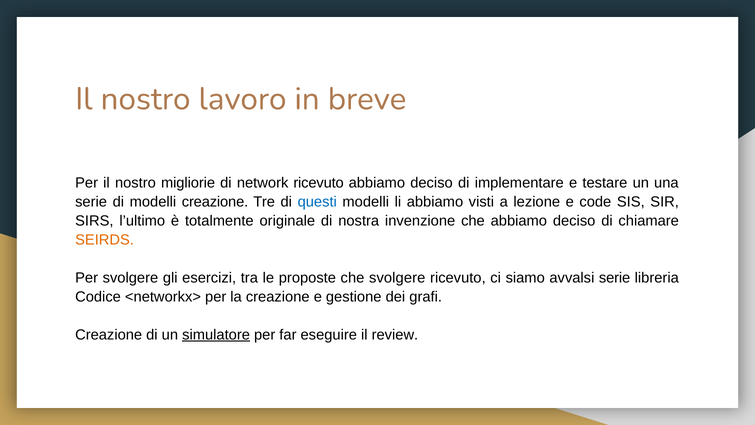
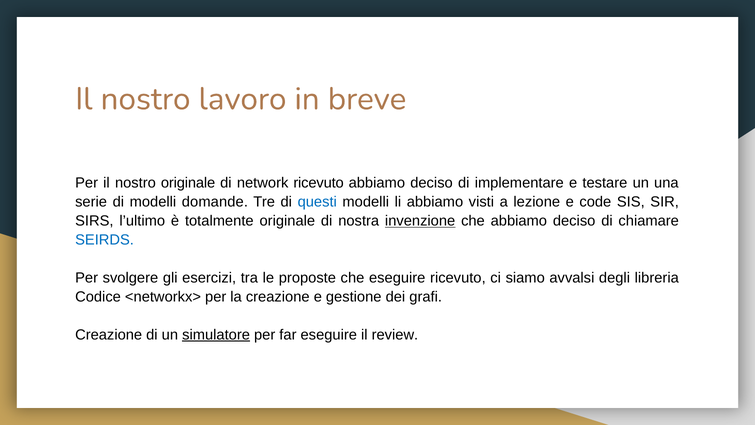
nostro migliorie: migliorie -> originale (188, 183)
modelli creazione: creazione -> domande (215, 202)
invenzione underline: none -> present (420, 221)
SEIRDS colour: orange -> blue (105, 240)
che svolgere: svolgere -> eseguire (397, 278)
avvalsi serie: serie -> degli (615, 278)
